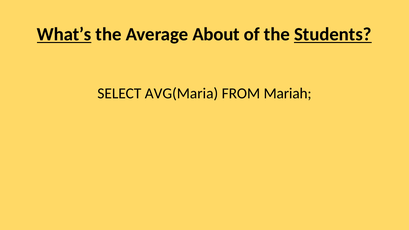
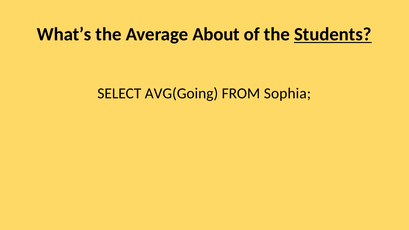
What’s underline: present -> none (64, 34)
AVG(Maria: AVG(Maria -> AVG(Going (182, 94)
Mariah: Mariah -> Sophia (287, 94)
